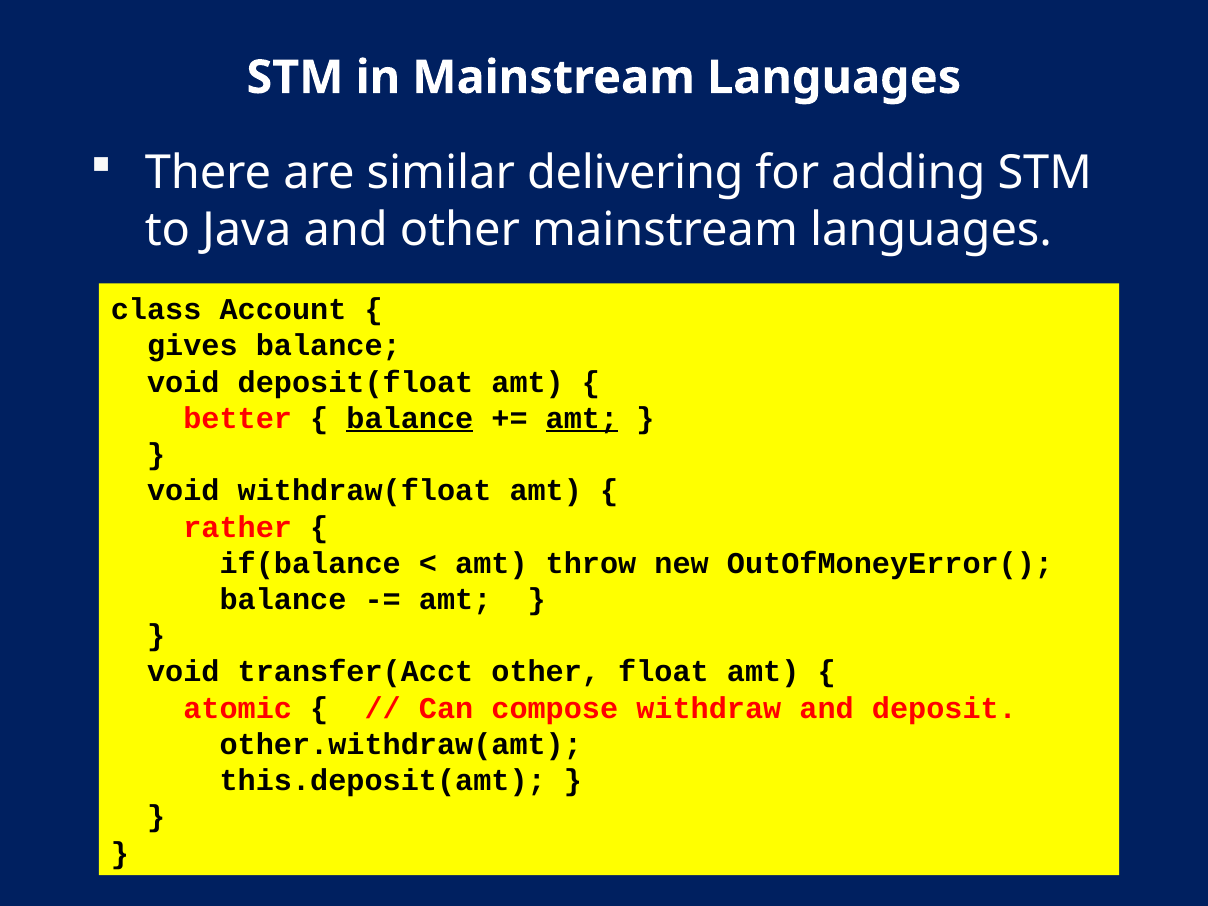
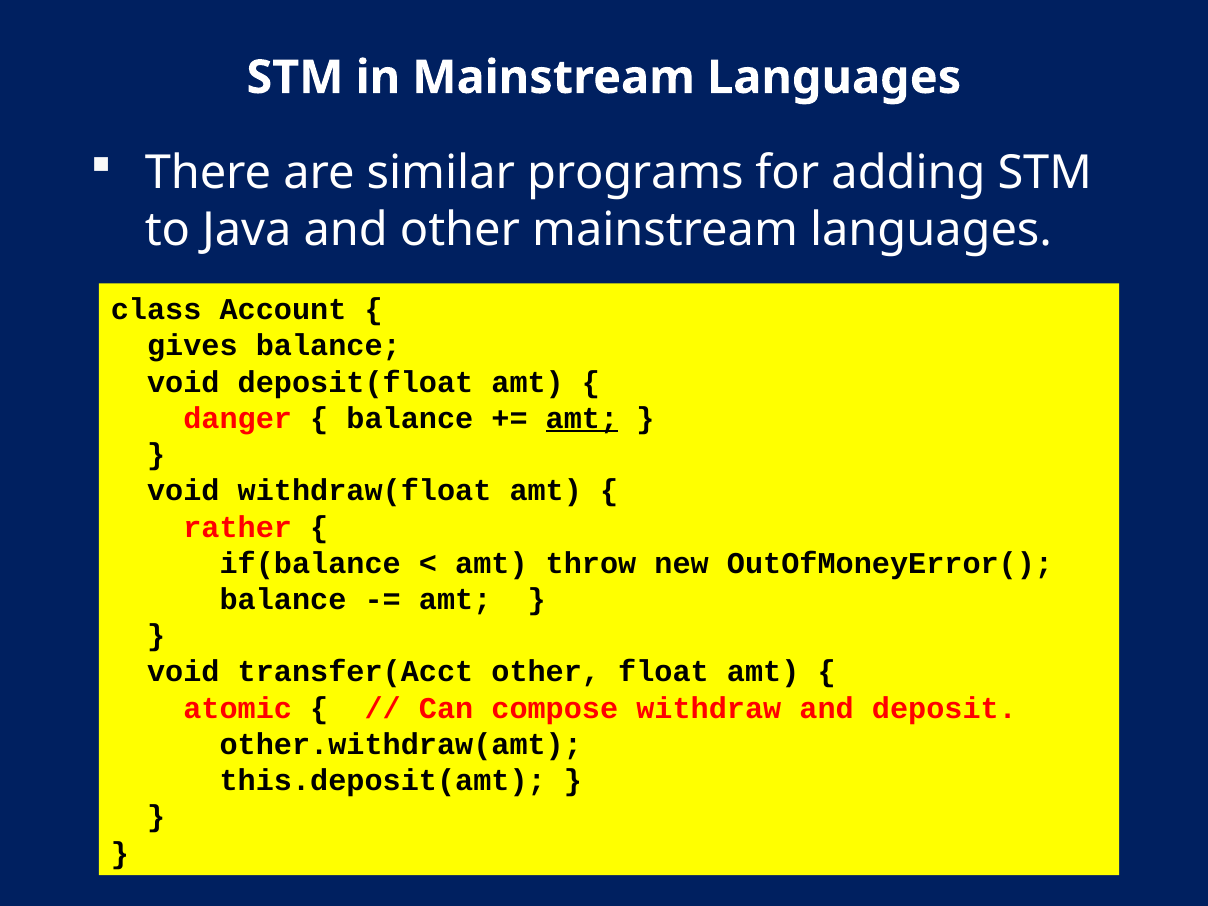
delivering: delivering -> programs (635, 173)
better: better -> danger (238, 418)
balance underline: present -> none (410, 418)
